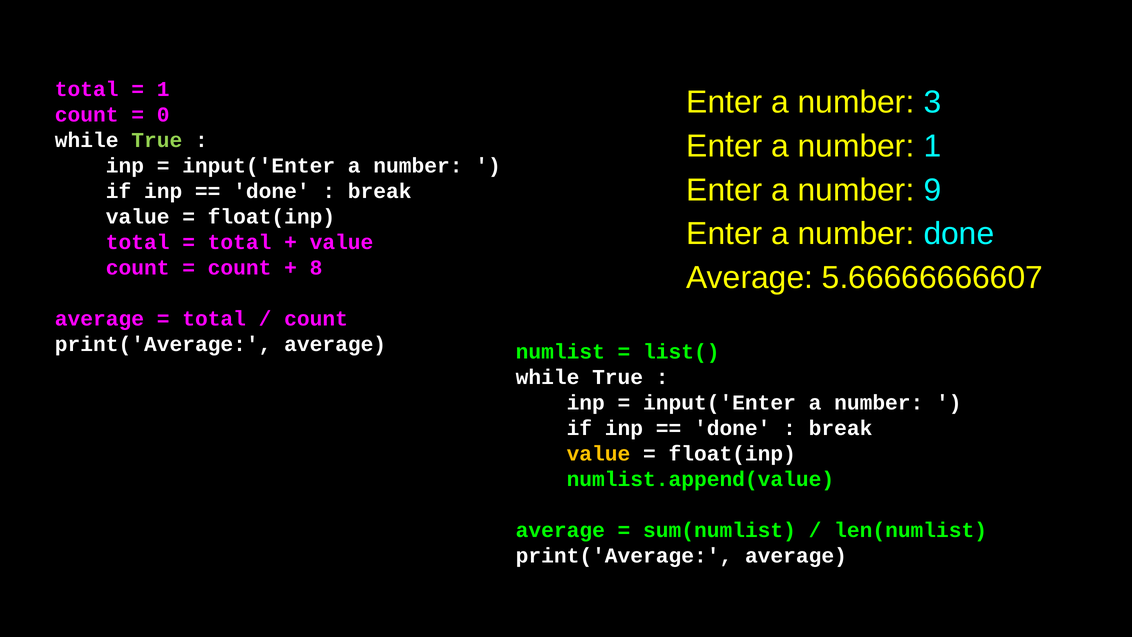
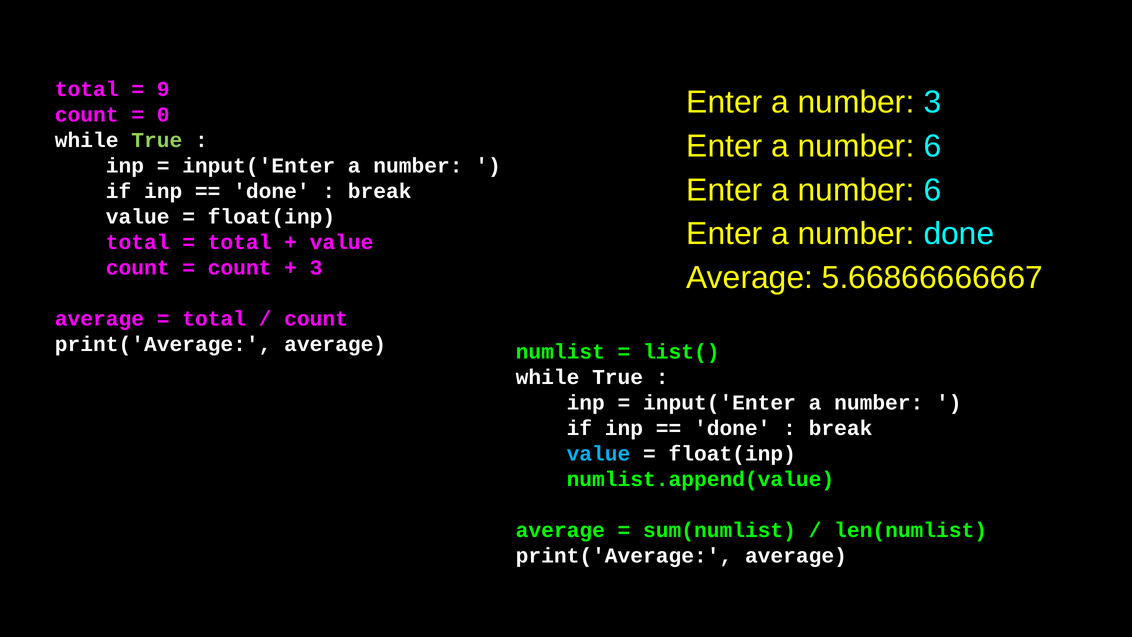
1: 1 -> 9 (163, 89)
1: 1 -> 6 (932, 146)
9: 9 -> 6 (932, 190)
8: 8 -> 3 (316, 268)
5.66666666607: 5.66666666607 -> 5.66866666667 (932, 278)
value colour: yellow -> light blue (598, 454)
